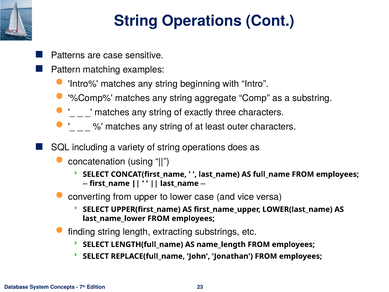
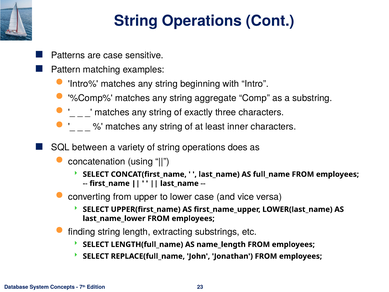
outer: outer -> inner (238, 126)
including: including -> between (90, 147)
